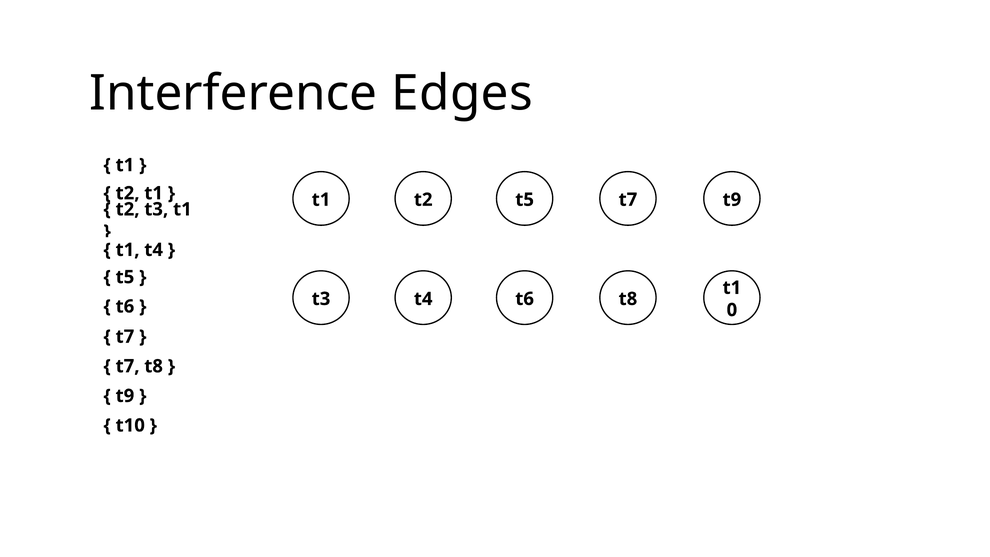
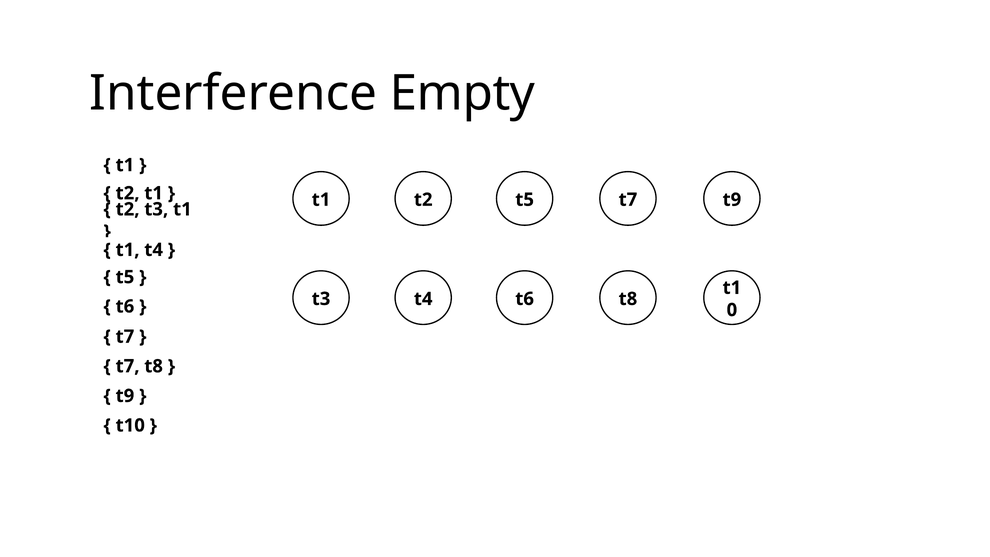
Edges: Edges -> Empty (463, 94)
